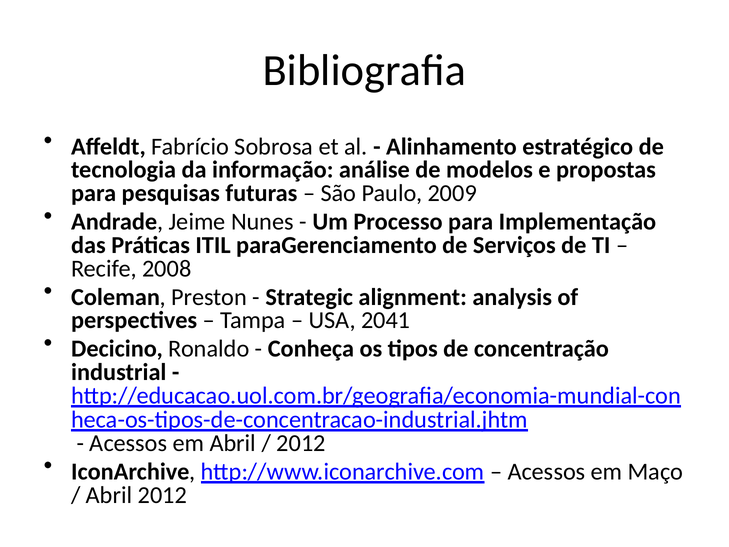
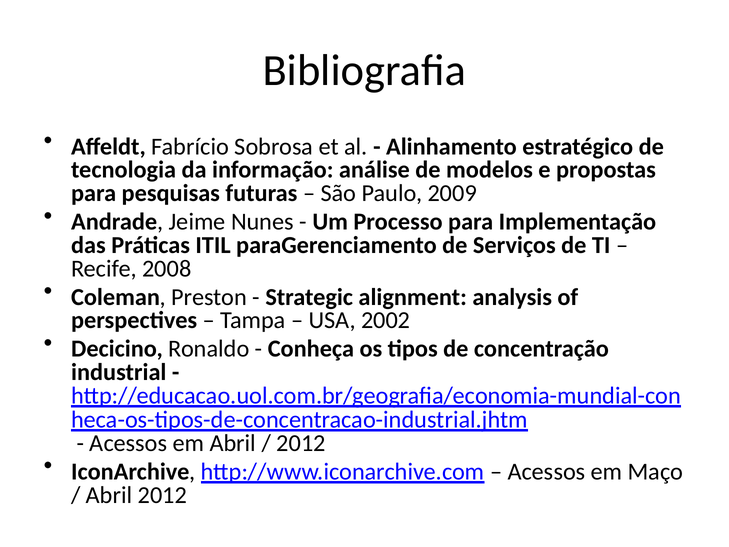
2041: 2041 -> 2002 (386, 320)
